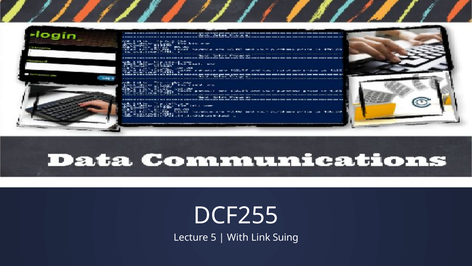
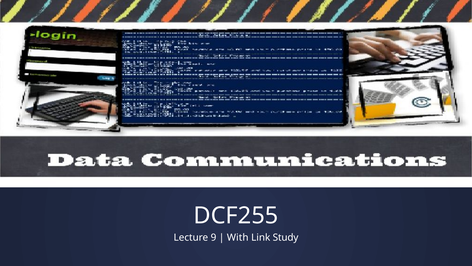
5: 5 -> 9 (214, 237)
Suing: Suing -> Study (286, 237)
